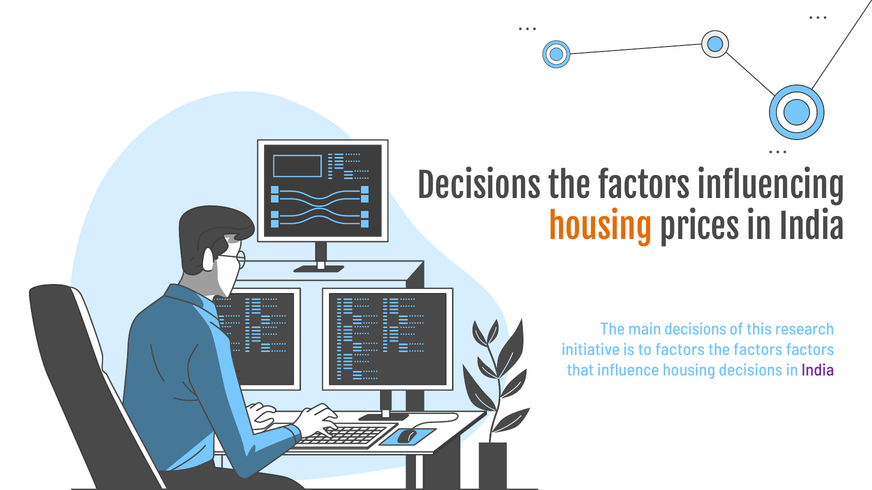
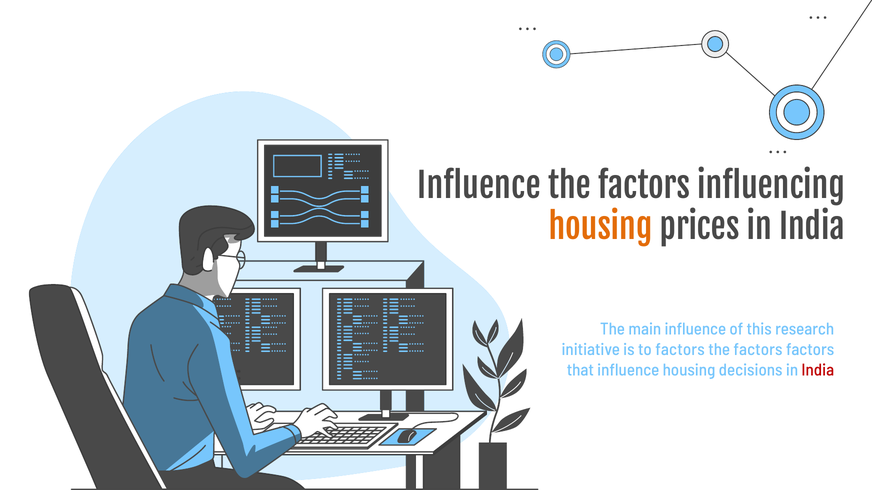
Decisions: Decisions -> Influence (479, 187)
main decisions: decisions -> influence (695, 330)
India colour: purple -> red (818, 370)
